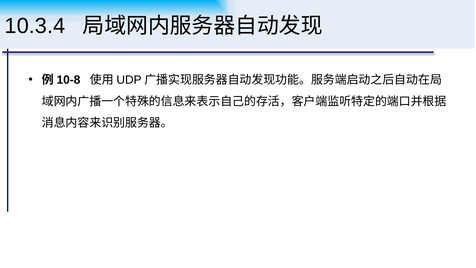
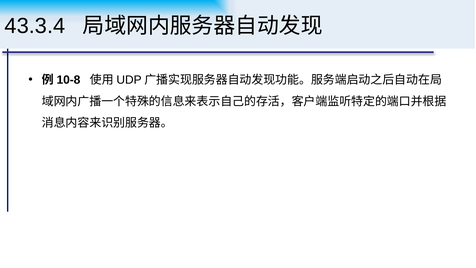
10.3.4: 10.3.4 -> 43.3.4 (35, 26)
